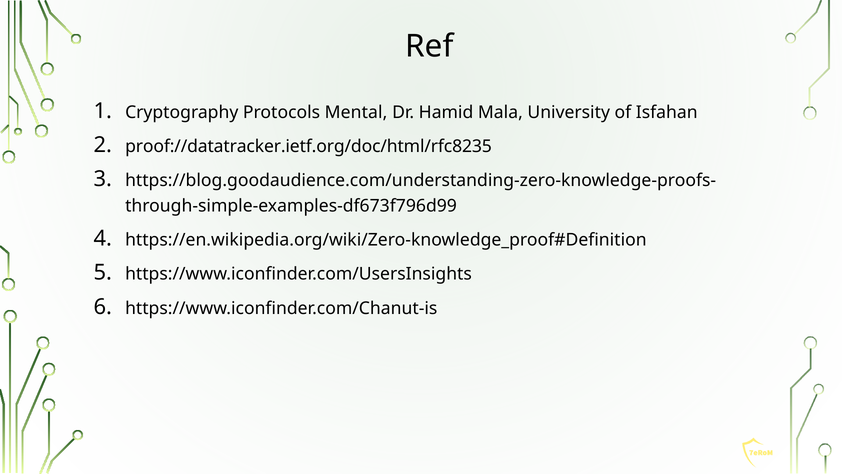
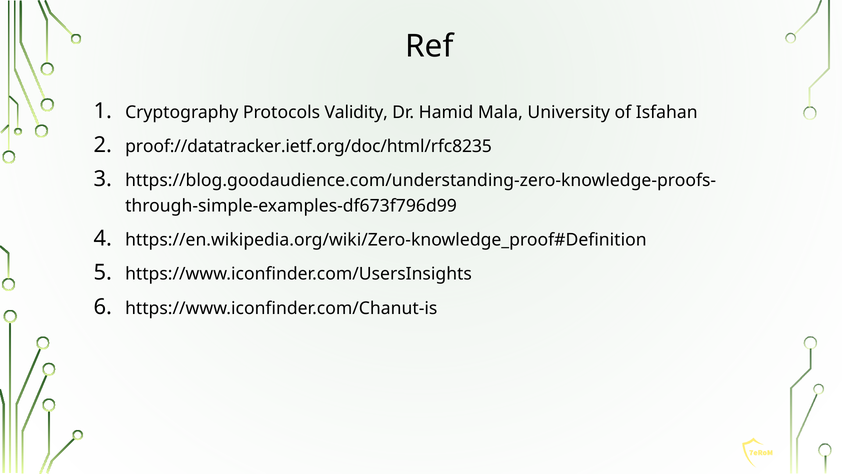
Mental: Mental -> Validity (356, 112)
